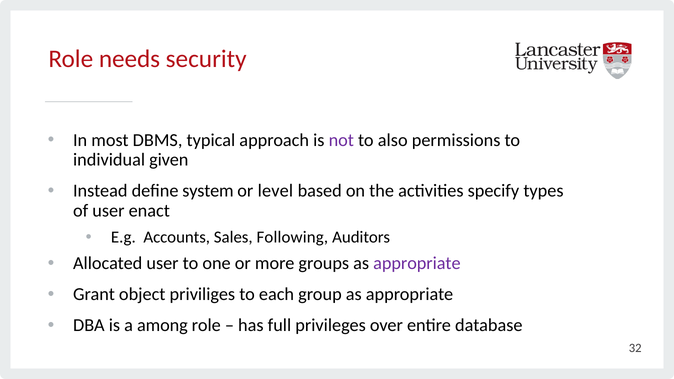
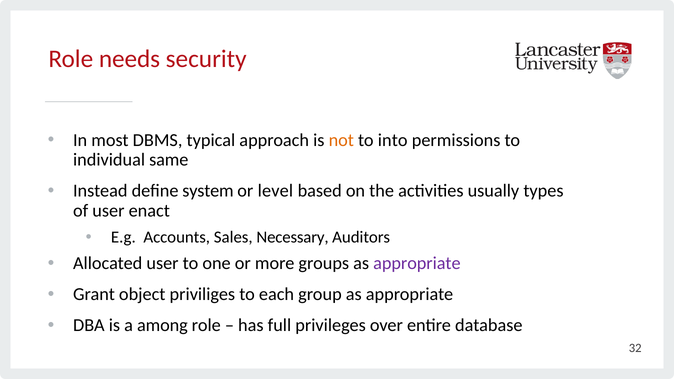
not colour: purple -> orange (341, 140)
also: also -> into (393, 140)
given: given -> same (169, 160)
specify: specify -> usually (493, 191)
Following: Following -> Necessary (293, 237)
